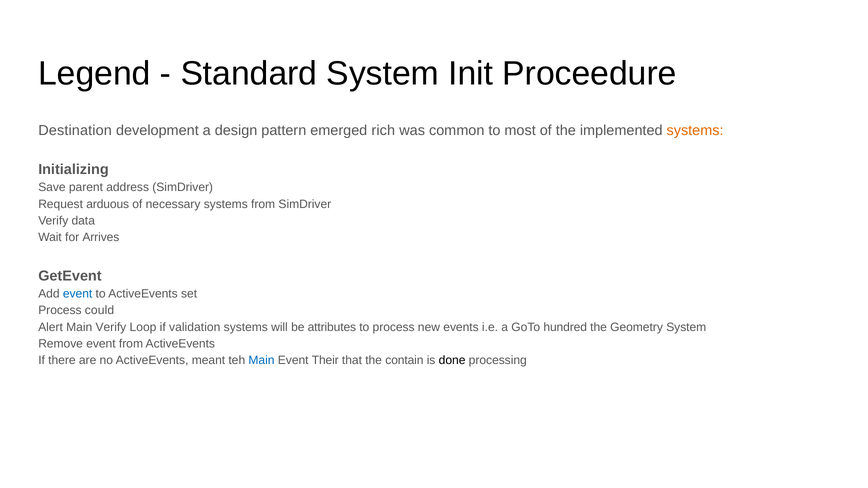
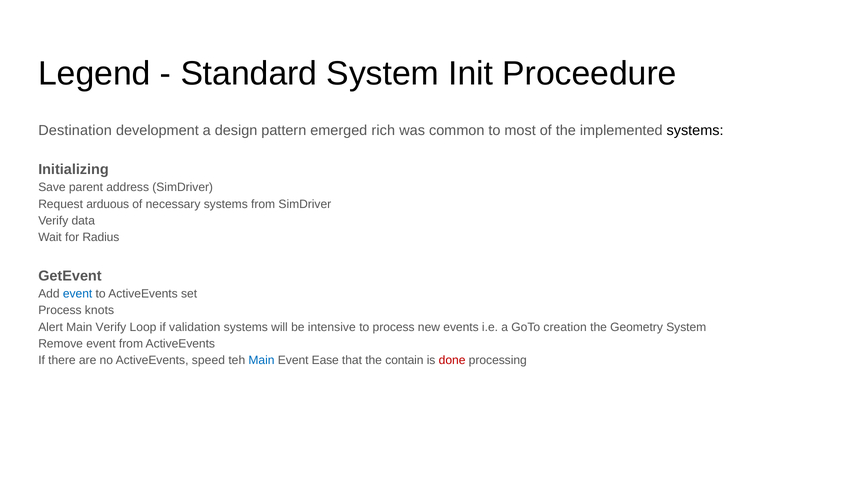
systems colour: orange -> black (695, 130)
Arrives: Arrives -> Radius (101, 237)
could: could -> knots (99, 311)
attributes: attributes -> intensive (332, 327)
hundred: hundred -> creation (565, 327)
meant: meant -> speed (208, 361)
Their: Their -> Ease (325, 361)
done colour: black -> red (452, 361)
